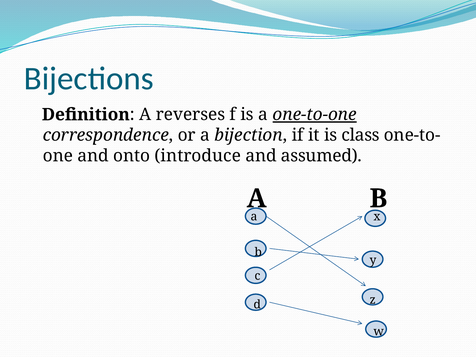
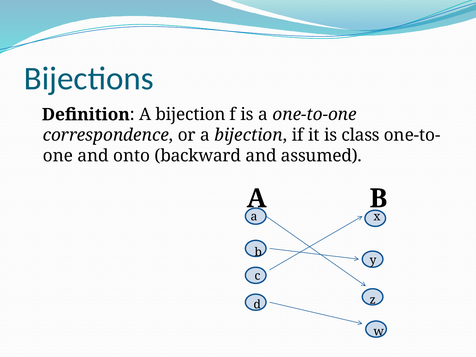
Definition A reverses: reverses -> bijection (191, 115)
one-to-one underline: present -> none (315, 115)
introduce: introduce -> backward (198, 156)
